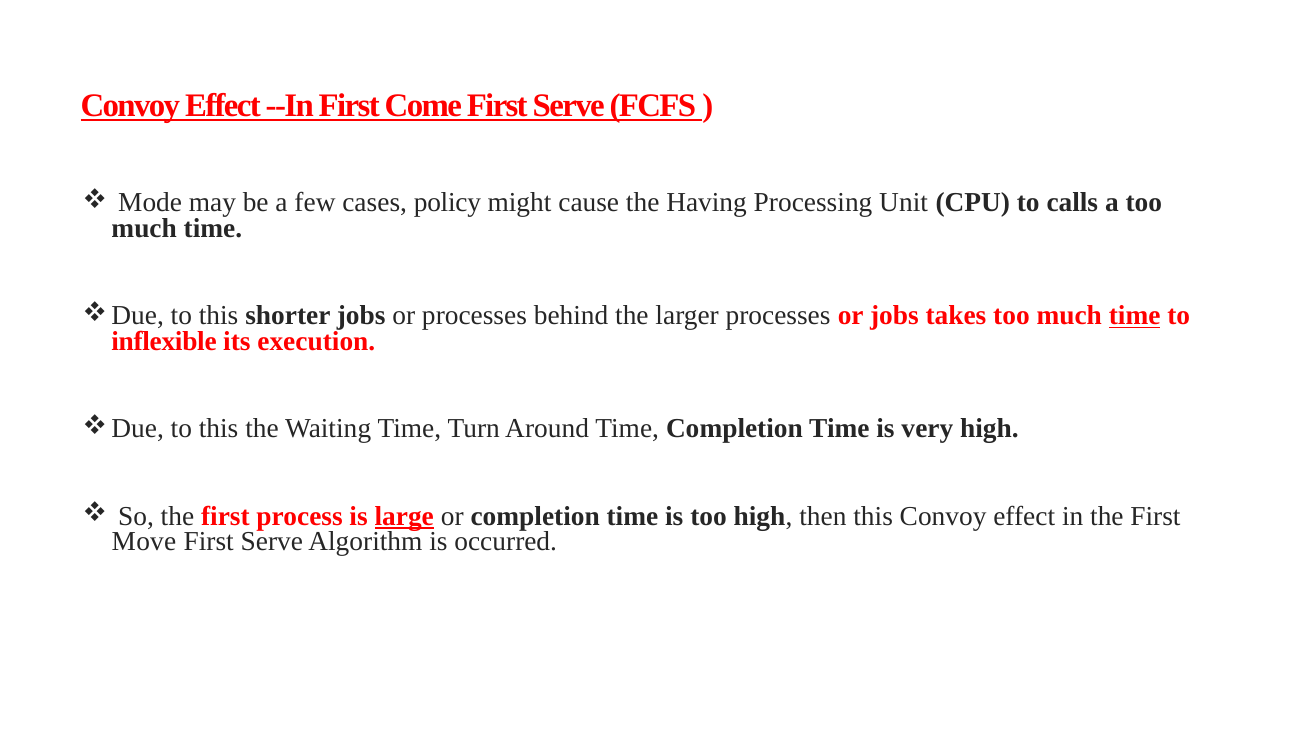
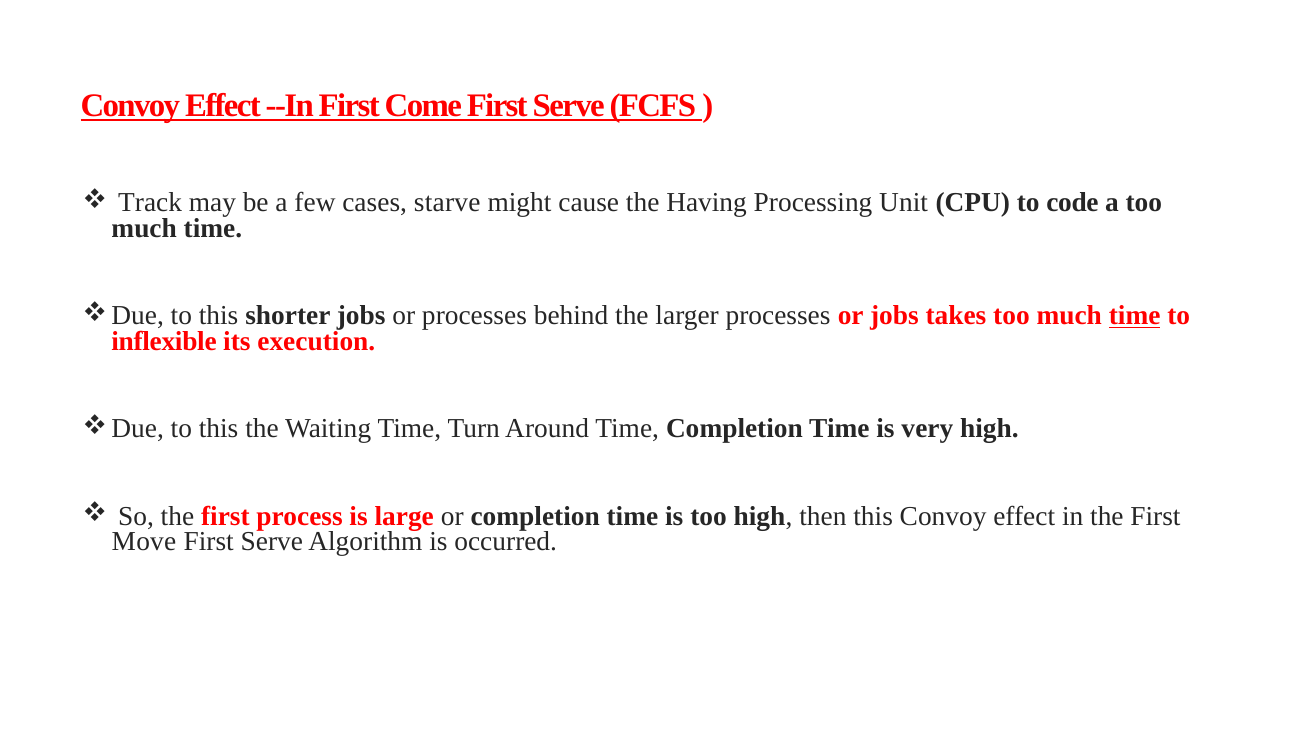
Mode: Mode -> Track (150, 203)
policy: policy -> starve (447, 203)
calls: calls -> code (1072, 203)
large underline: present -> none (404, 516)
